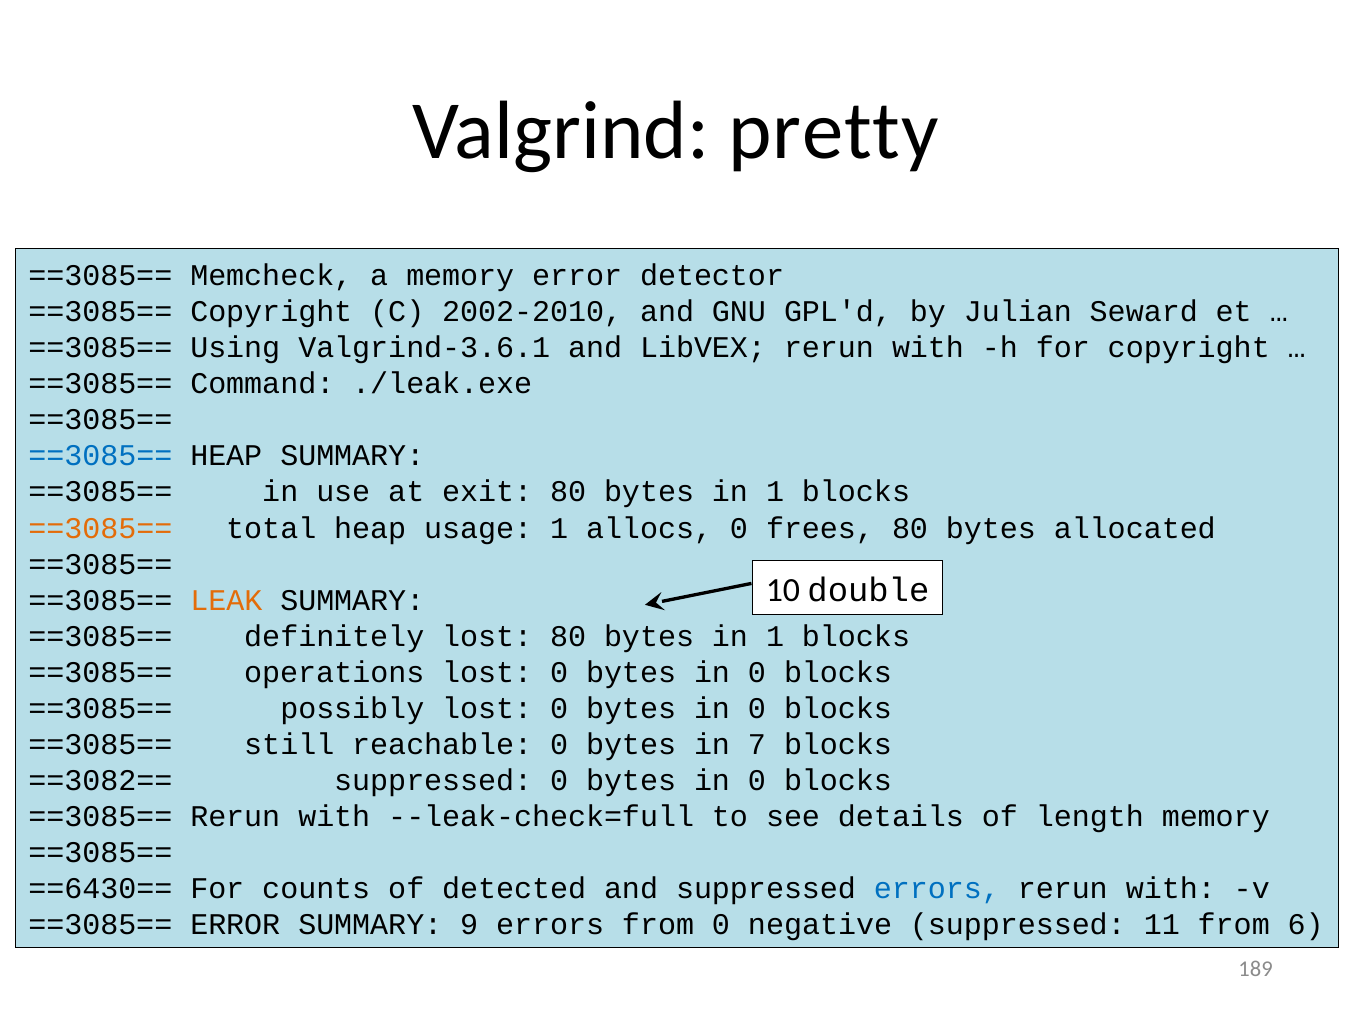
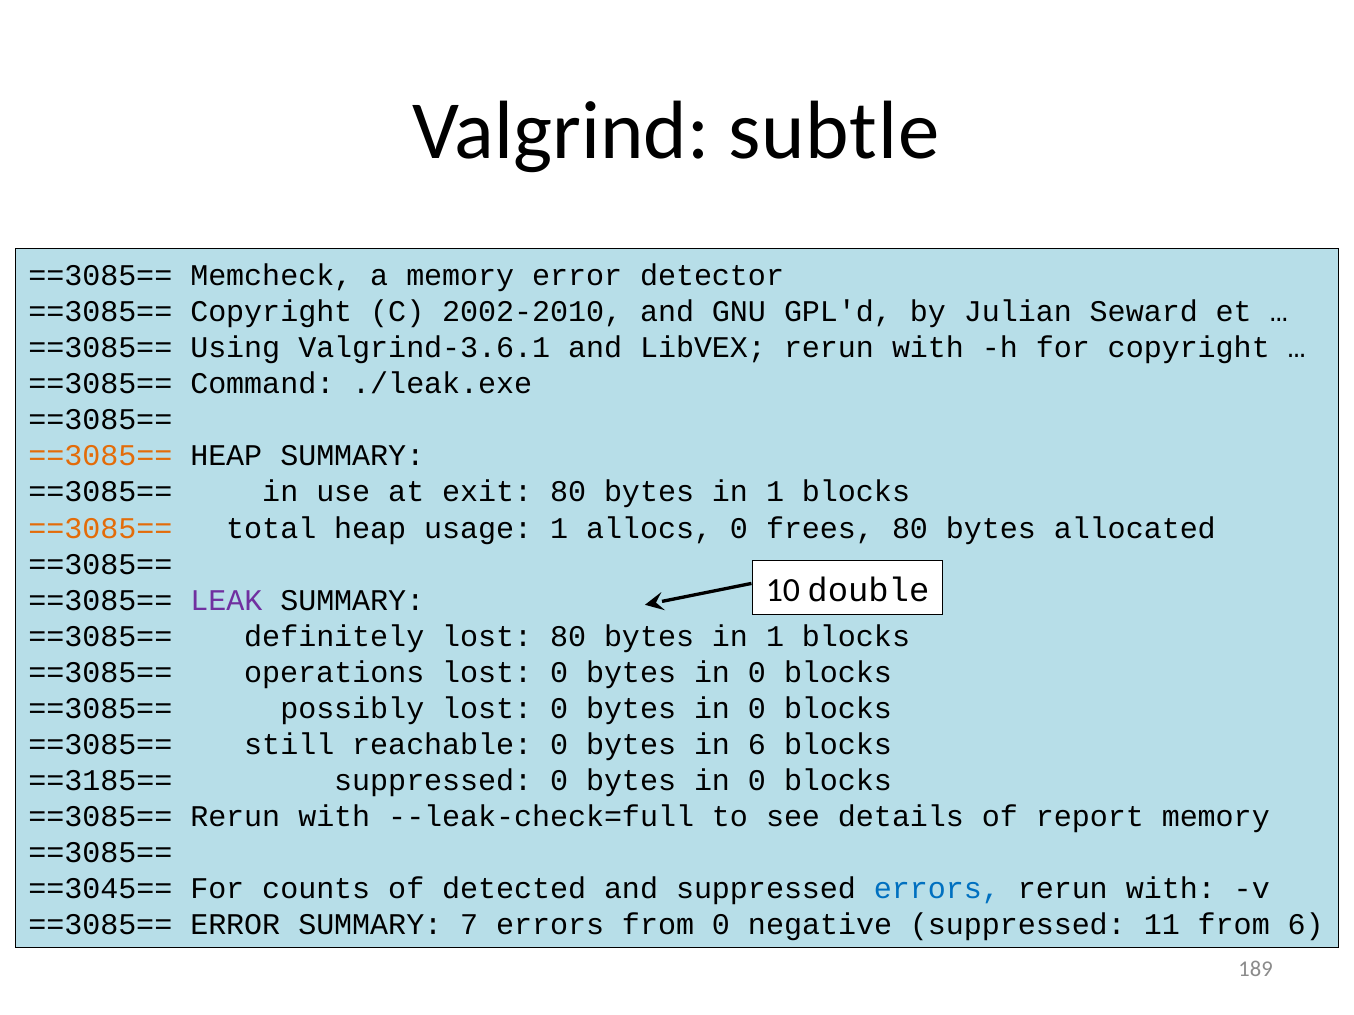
pretty: pretty -> subtle (834, 131)
==3085== colour: blue -> orange (100, 456)
LEAK colour: orange -> purple (226, 601)
in 7: 7 -> 6 (757, 745)
==3082==: ==3082== -> ==3185== (100, 781)
length: length -> report (1090, 817)
==6430==: ==6430== -> ==3045== (100, 889)
9: 9 -> 7 (469, 925)
